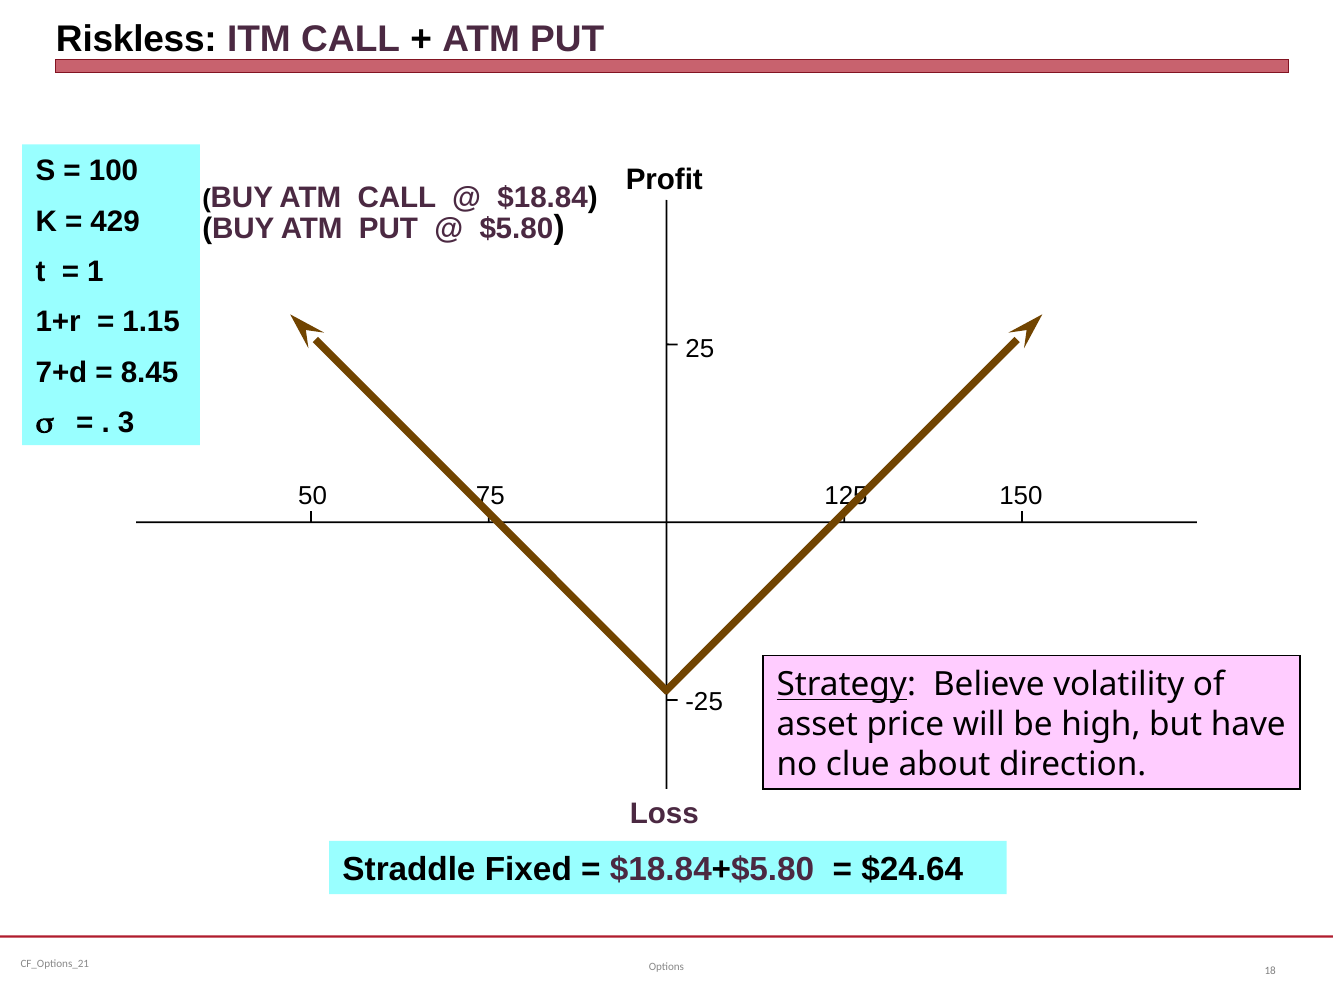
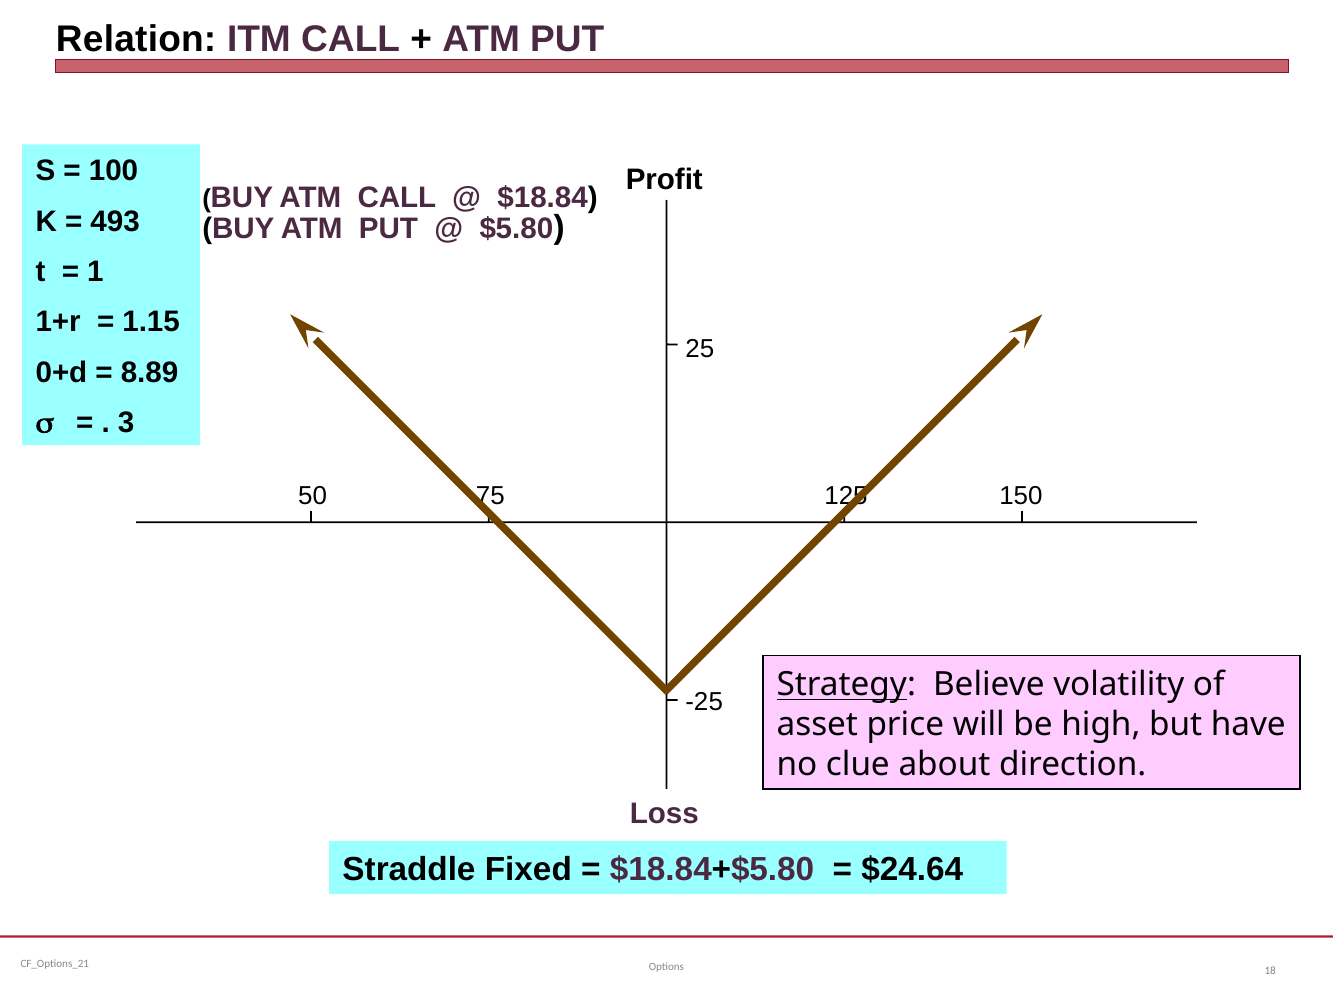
Riskless: Riskless -> Relation (136, 40)
429: 429 -> 493 (115, 221)
7+d: 7+d -> 0+d (61, 372)
8.45: 8.45 -> 8.89 (150, 372)
